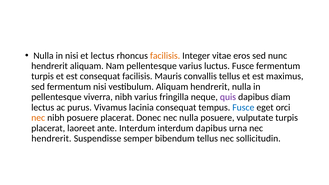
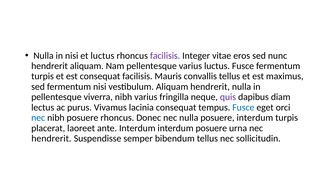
et lectus: lectus -> luctus (102, 56)
facilisis colour: orange -> purple (165, 56)
nec colour: orange -> blue (38, 118)
posuere placerat: placerat -> rhoncus (117, 118)
posuere vulputate: vulputate -> interdum (255, 118)
interdum dapibus: dapibus -> posuere (211, 128)
